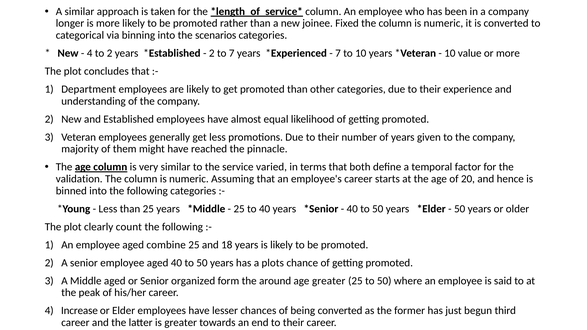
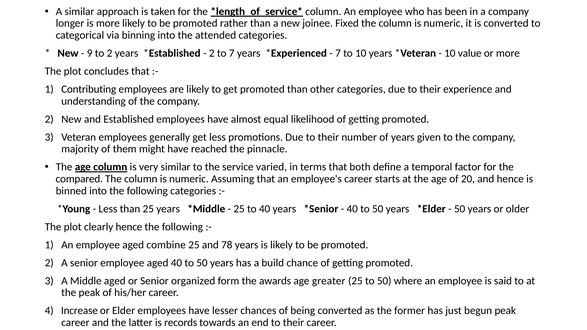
scenarios: scenarios -> attended (216, 35)
4: 4 -> 9 (90, 53)
Department: Department -> Contributing (89, 89)
validation: validation -> compared (79, 179)
clearly count: count -> hence (129, 227)
18: 18 -> 78 (227, 245)
plots: plots -> build (273, 263)
around: around -> awards (275, 281)
begun third: third -> peak (505, 311)
is greater: greater -> records (181, 323)
